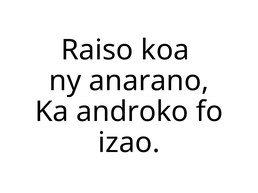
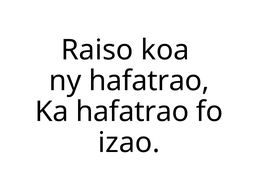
ny anarano: anarano -> hafatrao (149, 81)
Ka androko: androko -> hafatrao (132, 112)
